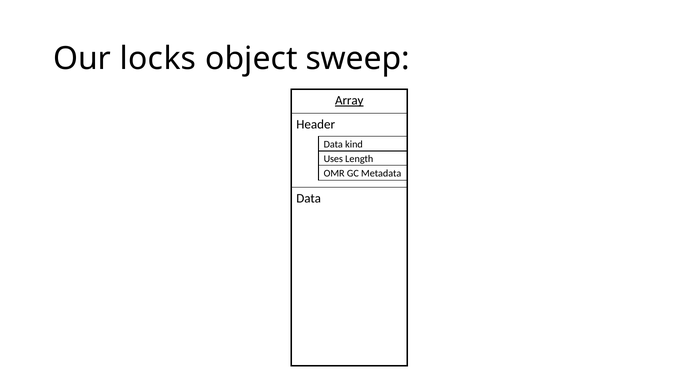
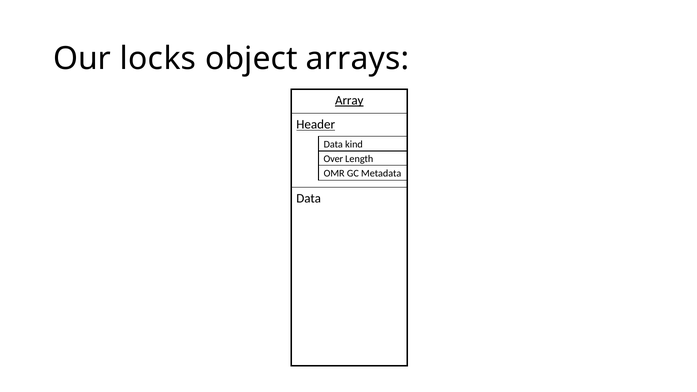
sweep: sweep -> arrays (358, 59)
Header underline: none -> present (316, 125)
Uses: Uses -> Over (333, 159)
